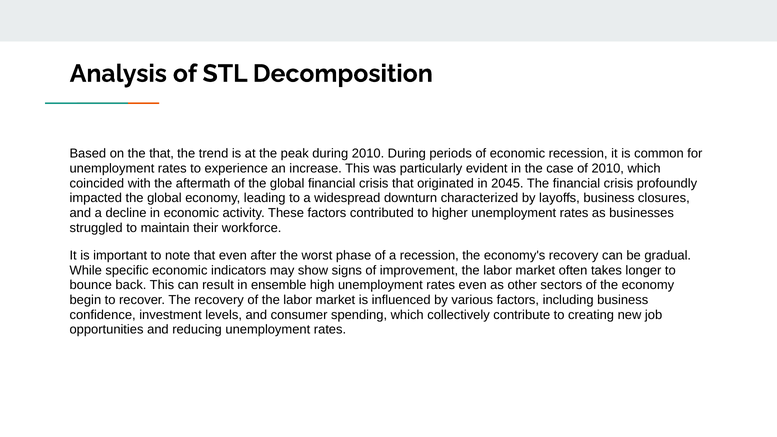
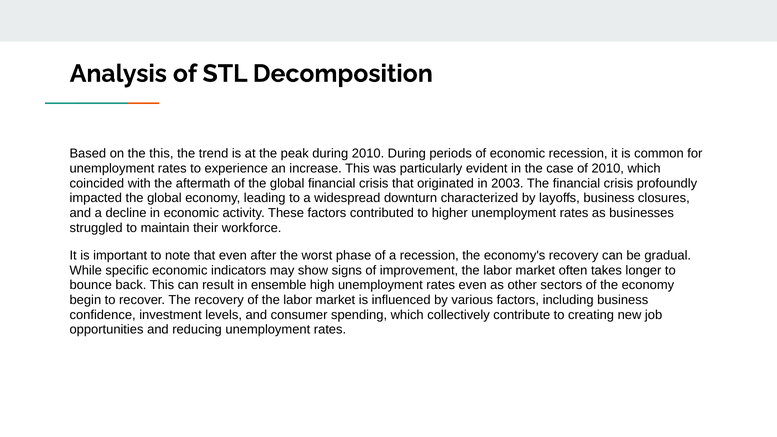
the that: that -> this (161, 154)
2045: 2045 -> 2003 (507, 183)
